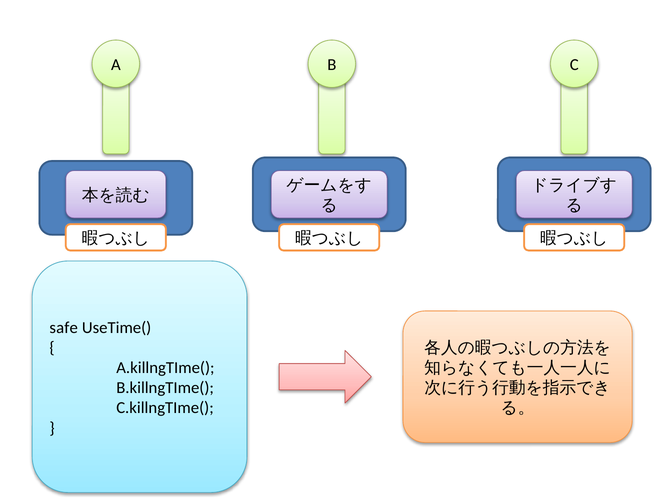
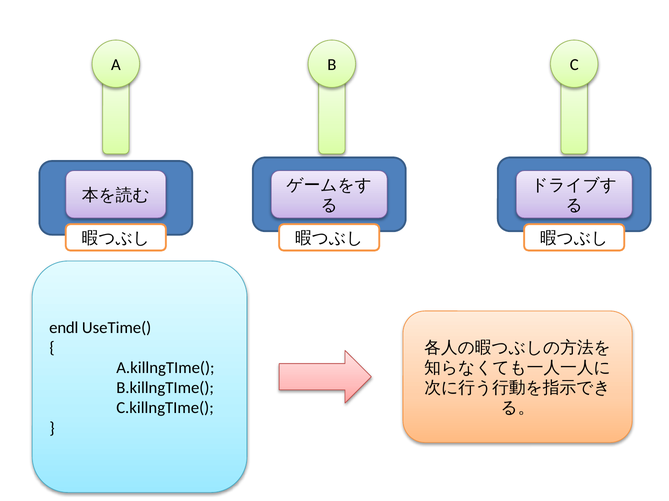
safe: safe -> endl (64, 328)
